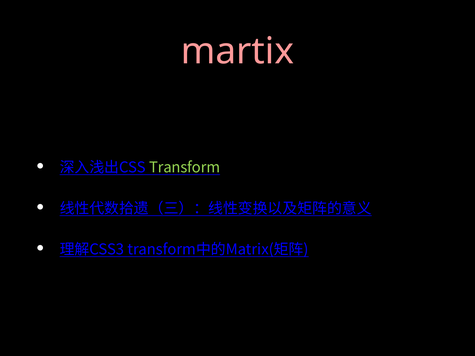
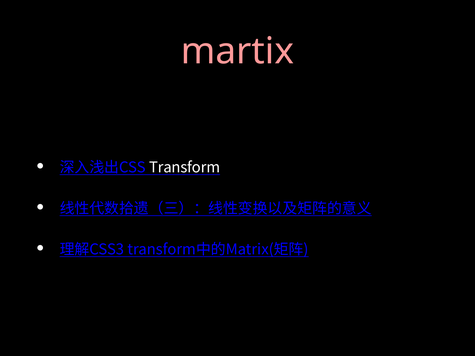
Transform colour: light green -> white (185, 168)
